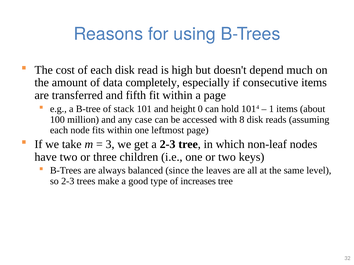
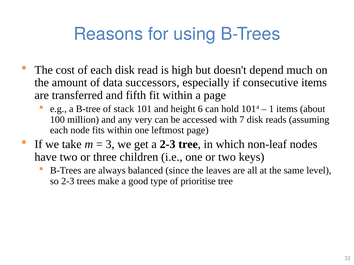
completely: completely -> successors (152, 83)
0: 0 -> 6 (200, 109)
case: case -> very (143, 120)
8: 8 -> 7 (242, 120)
increases: increases -> prioritise (198, 181)
